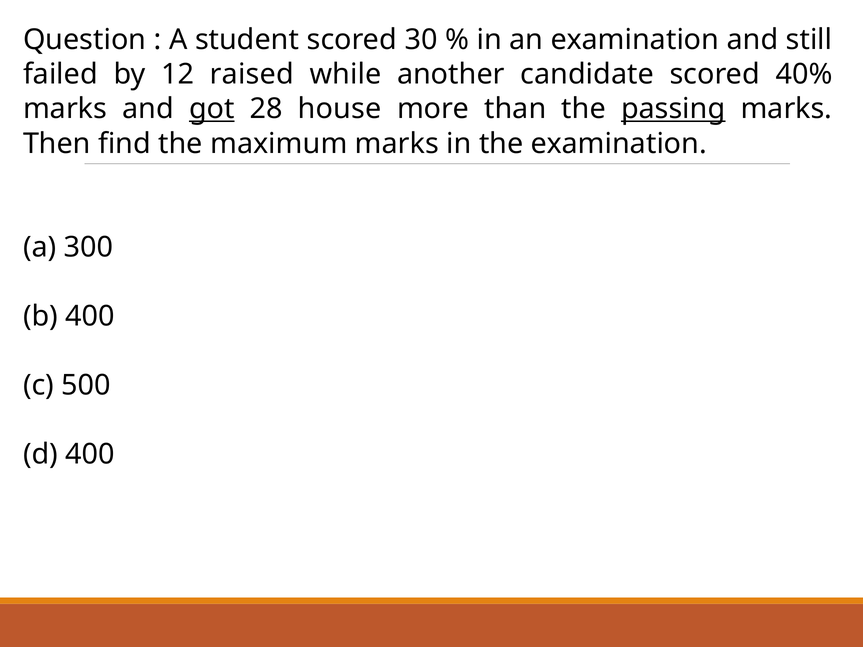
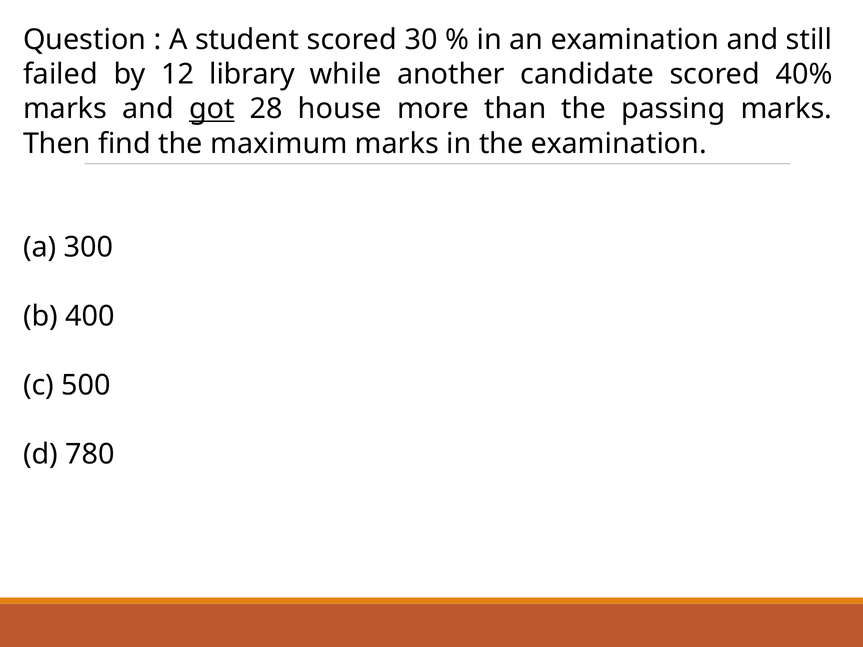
raised: raised -> library (252, 75)
passing underline: present -> none (673, 109)
400: 400 -> 780 (90, 454)
